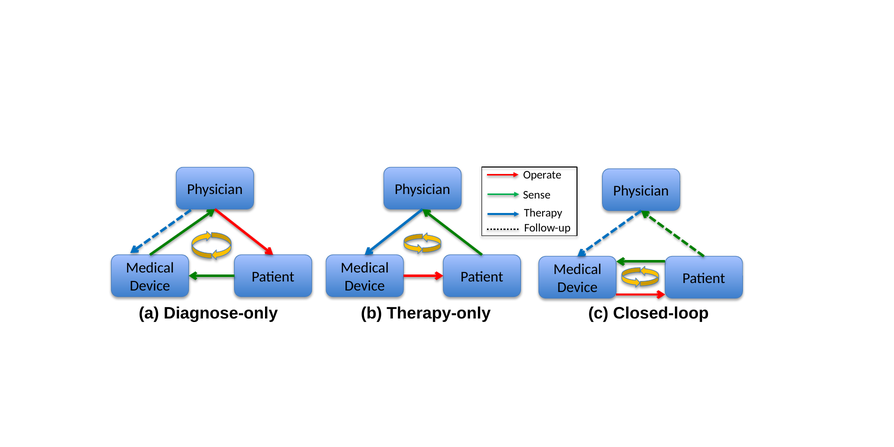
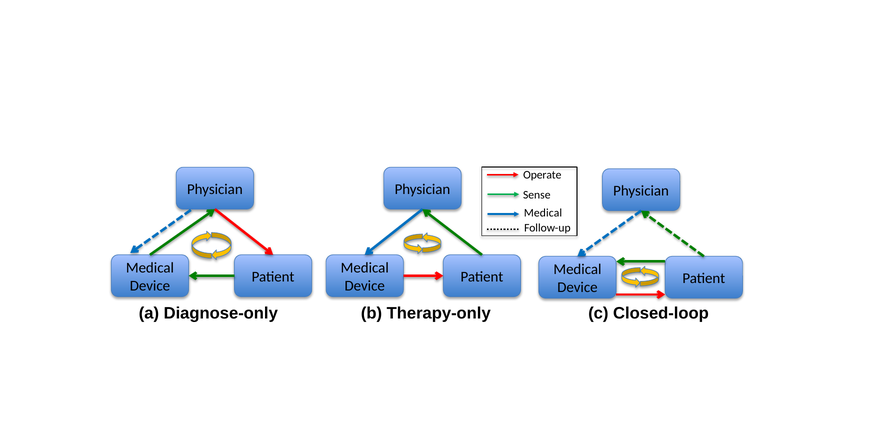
Therapy: Therapy -> Medical (543, 213)
